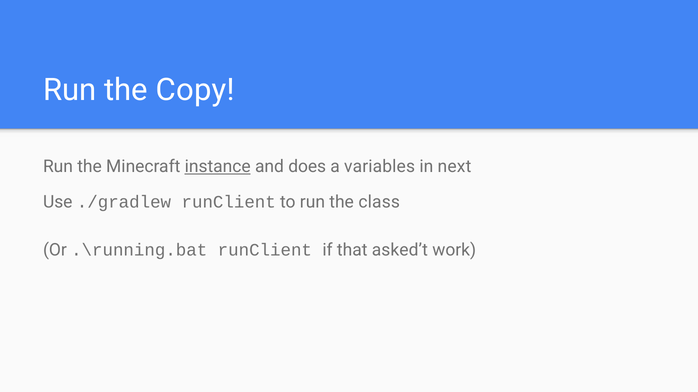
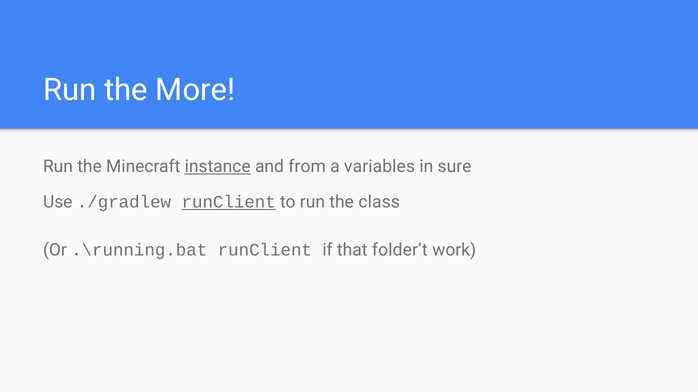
Copy: Copy -> More (195, 90)
does: does -> from (307, 167)
next: next -> sure (455, 167)
runClient underline: none -> present (229, 202)
asked’t: asked’t -> folder’t (400, 250)
